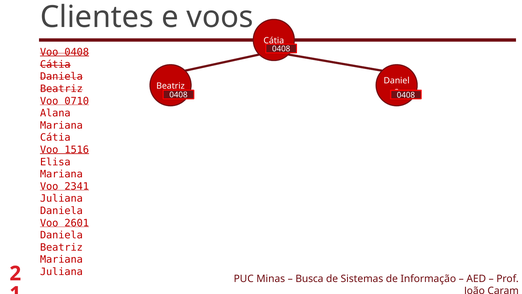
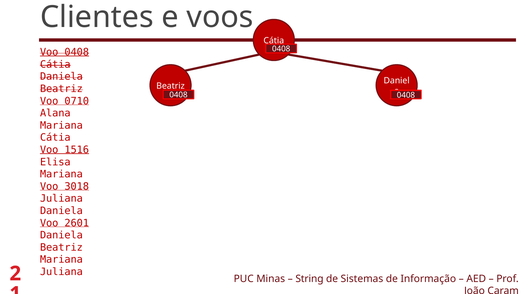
2341: 2341 -> 3018 (77, 186)
Busca: Busca -> String (309, 278)
